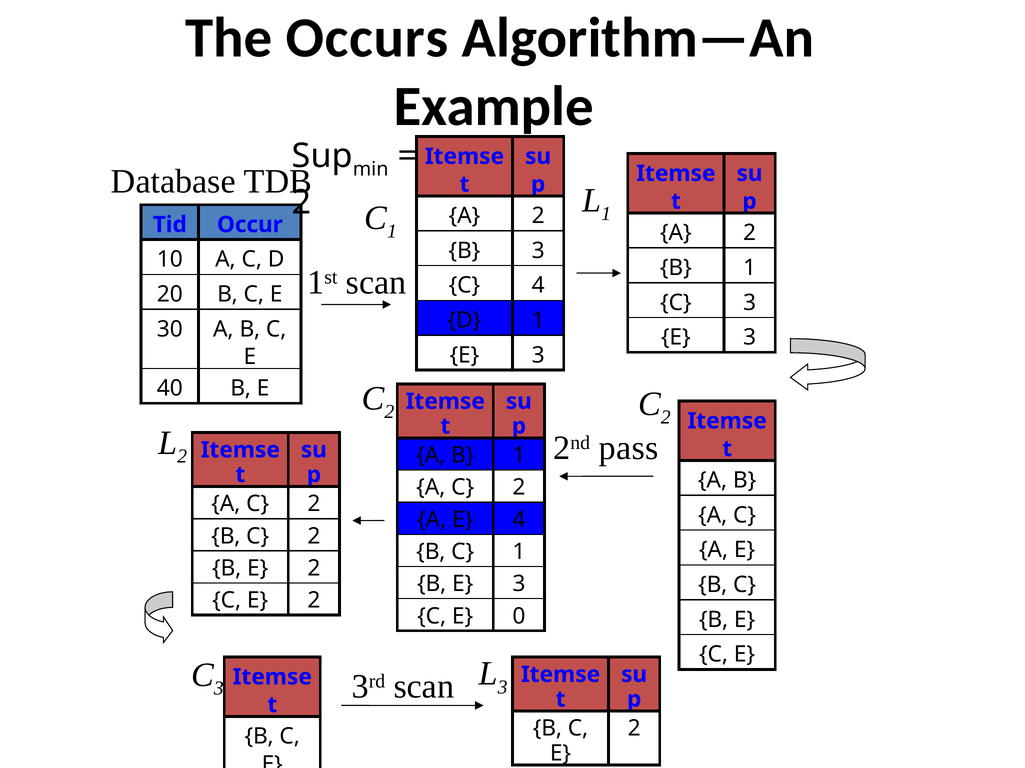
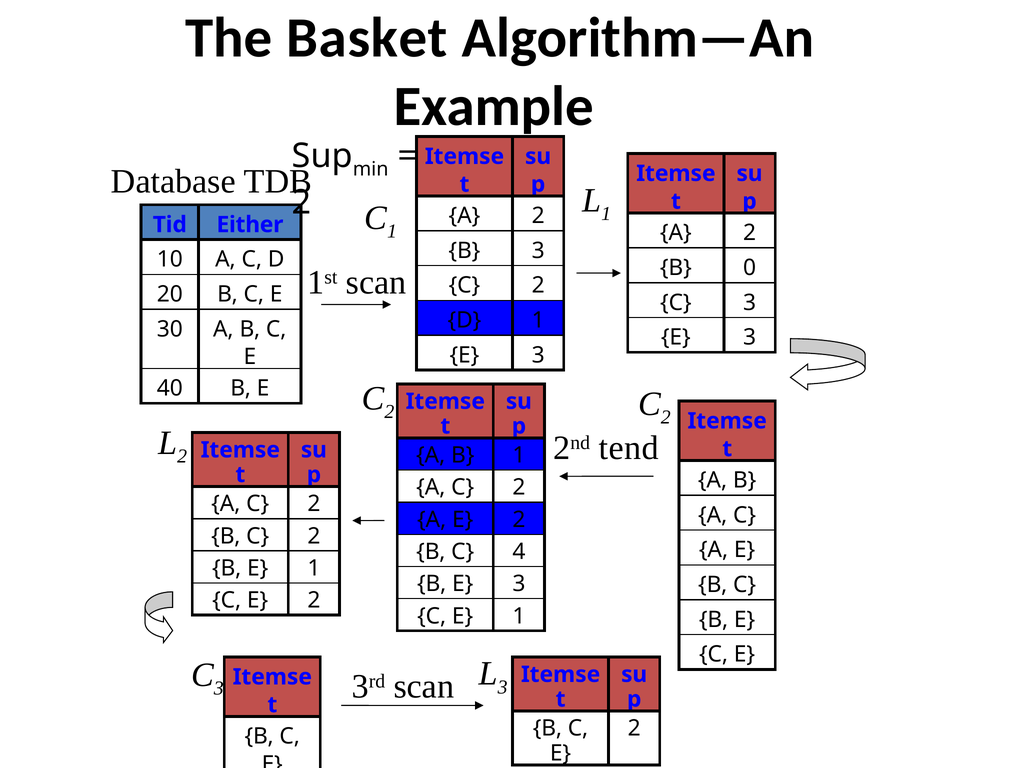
Occurs: Occurs -> Basket (367, 38)
Occur: Occur -> Either (250, 225)
1: 1 -> 0 (750, 268)
4: 4 -> 2 (538, 286)
pass: pass -> tend (629, 448)
A E 4: 4 -> 2 (519, 520)
B C 1: 1 -> 4 (519, 552)
B E 2: 2 -> 1 (314, 569)
C E 0: 0 -> 1 (519, 617)
